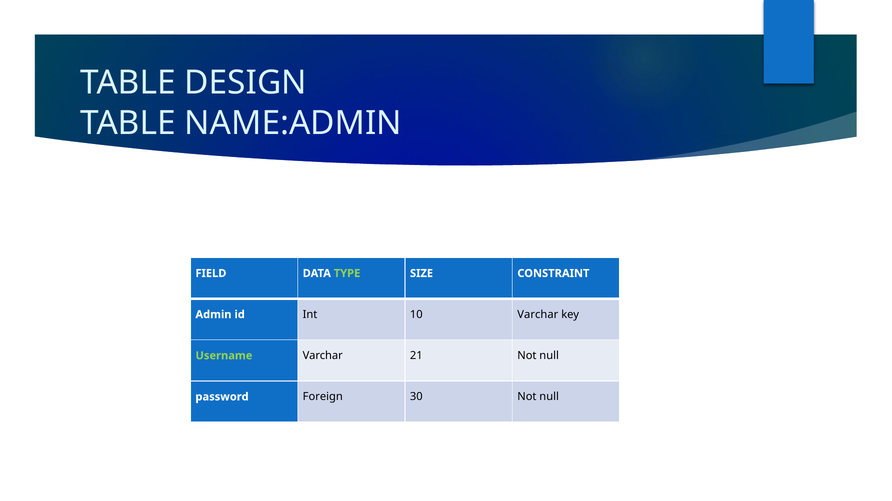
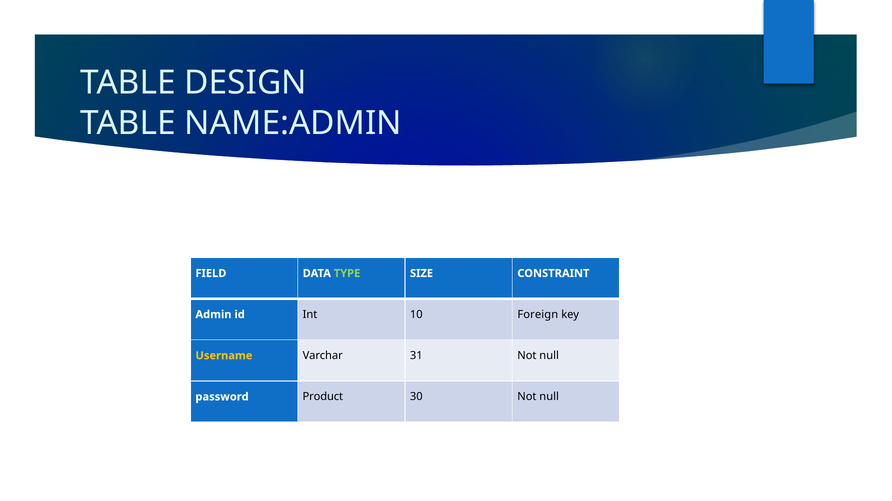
10 Varchar: Varchar -> Foreign (538, 315)
Username colour: light green -> yellow (224, 356)
21: 21 -> 31 (416, 356)
Foreign: Foreign -> Product (323, 397)
